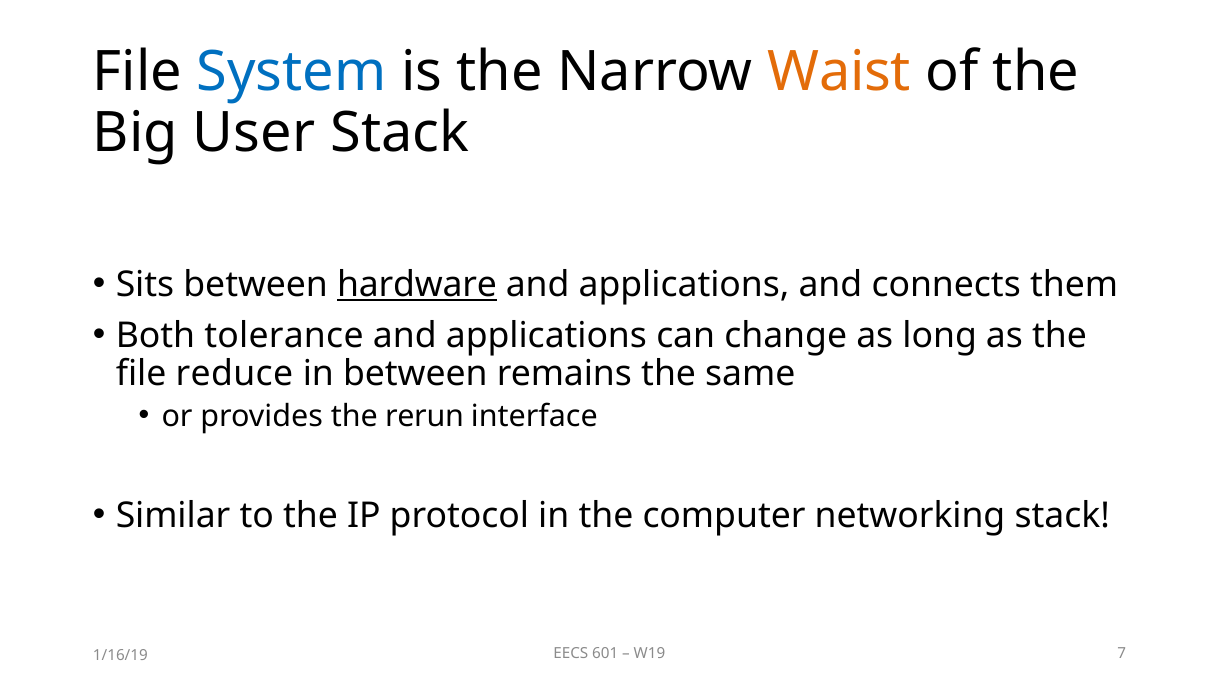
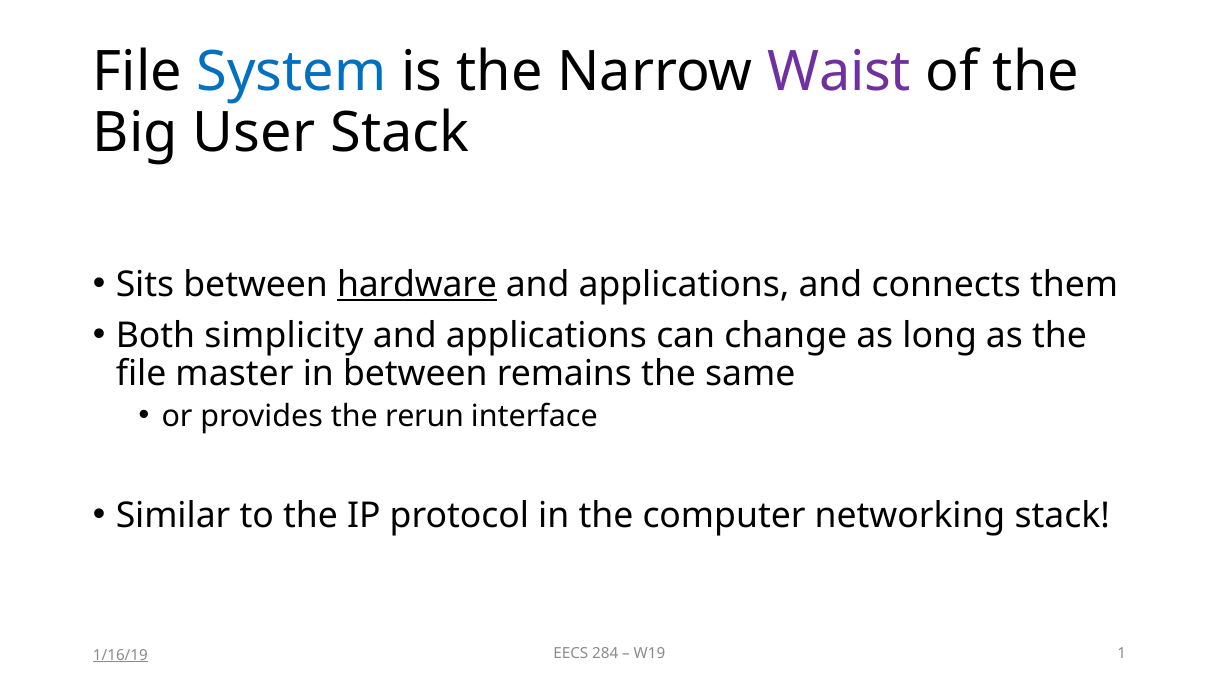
Waist colour: orange -> purple (839, 72)
tolerance: tolerance -> simplicity (284, 335)
reduce: reduce -> master (234, 374)
601: 601 -> 284 (605, 654)
7: 7 -> 1 (1122, 654)
1/16/19 underline: none -> present (120, 655)
